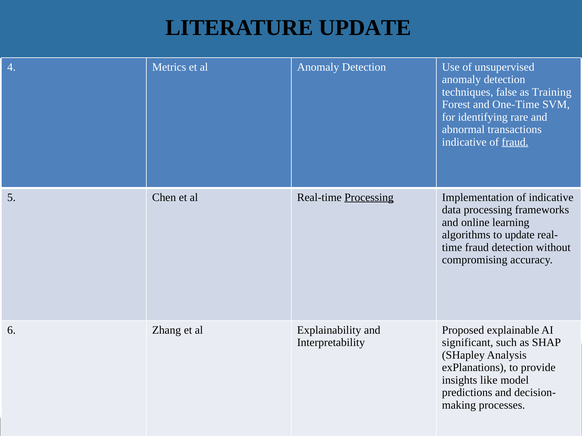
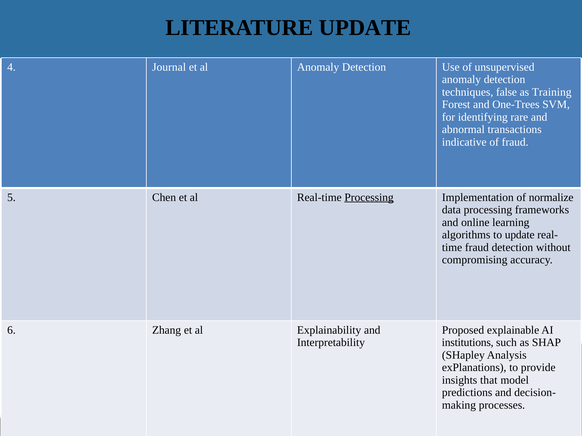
Metrics: Metrics -> Journal (169, 67)
One-Time: One-Time -> One-Trees (516, 105)
fraud underline: present -> none (515, 142)
of indicative: indicative -> normalize (551, 198)
significant: significant -> institutions (468, 343)
like: like -> that (489, 380)
